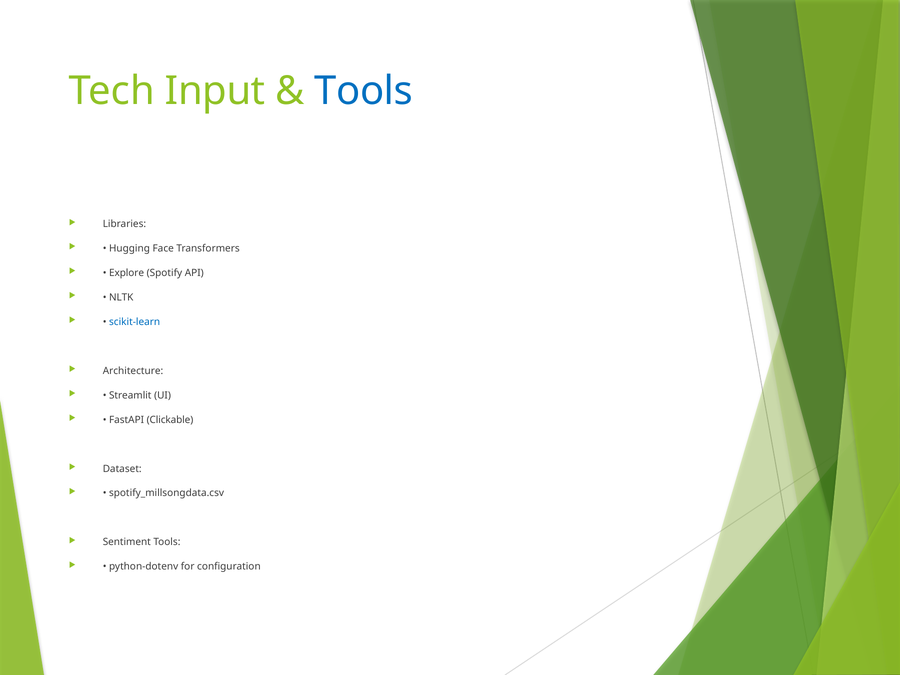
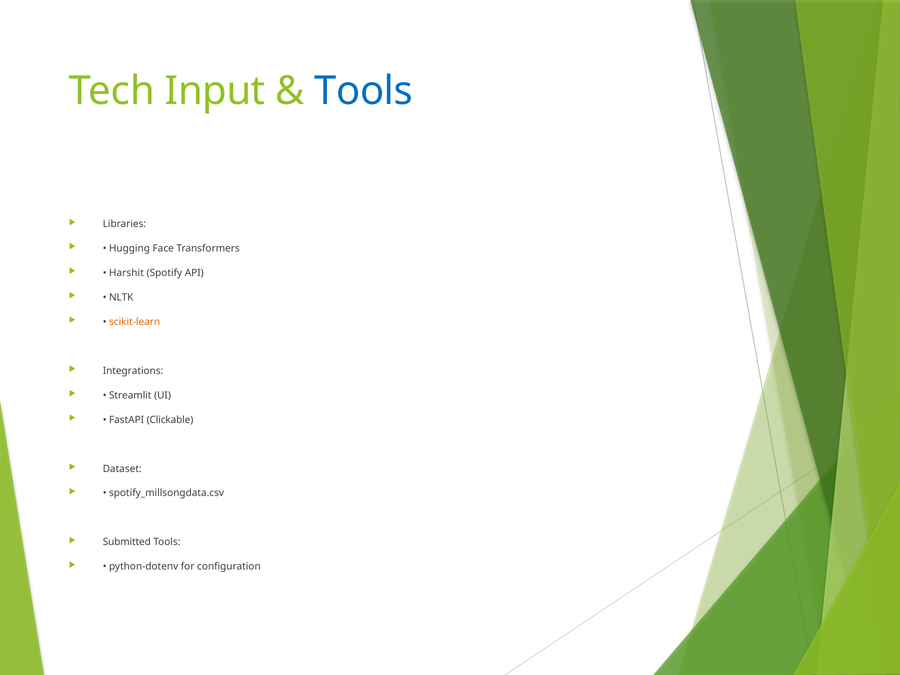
Explore: Explore -> Harshit (126, 273)
scikit-learn colour: blue -> orange (135, 322)
Architecture: Architecture -> Integrations (133, 371)
Sentiment: Sentiment -> Submitted (127, 542)
